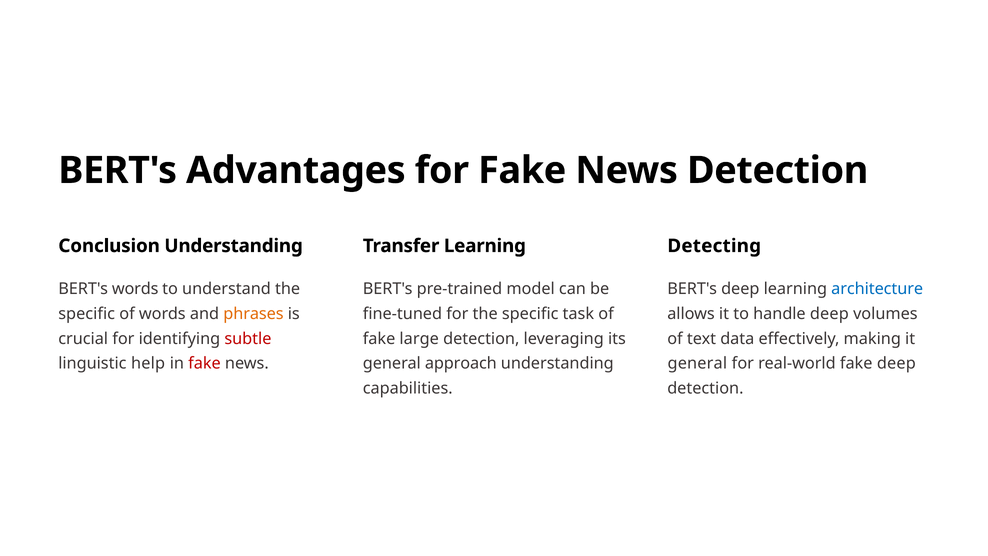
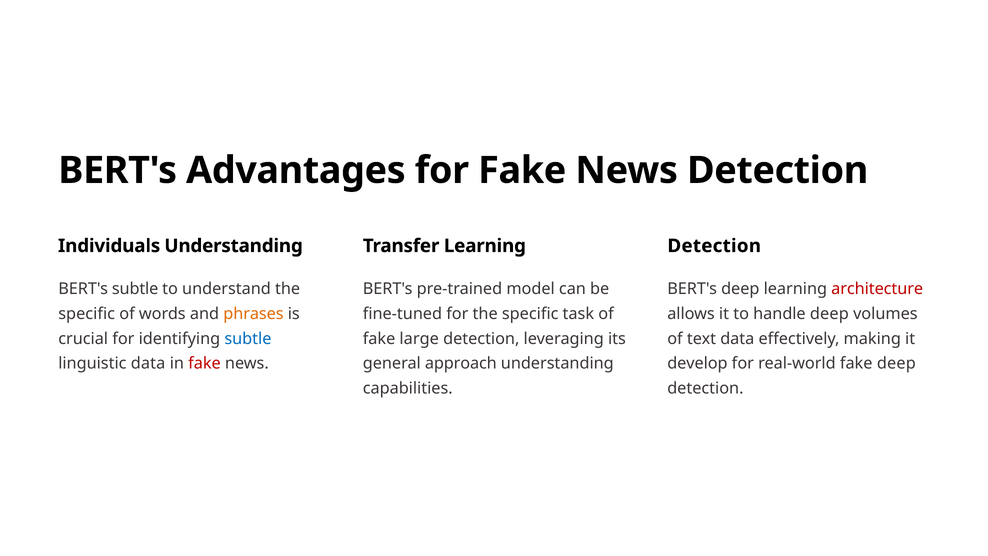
Conclusion: Conclusion -> Individuals (109, 246)
Detecting: Detecting -> Detection (714, 246)
BERT's words: words -> subtle (135, 289)
architecture colour: blue -> red (877, 289)
subtle colour: red -> blue (248, 339)
linguistic help: help -> data (148, 363)
general: general -> develop (697, 363)
